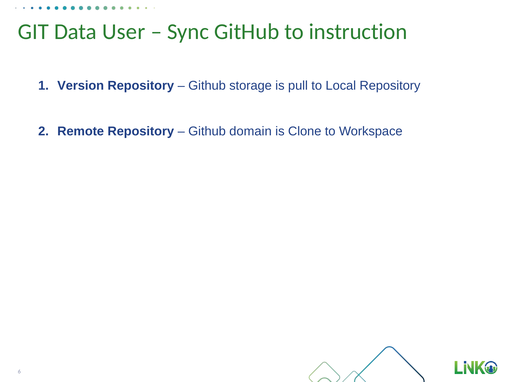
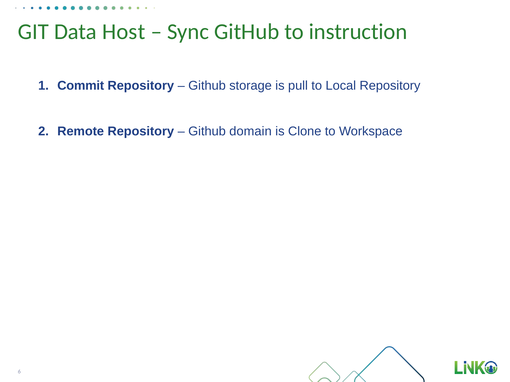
User: User -> Host (124, 32)
Version: Version -> Commit (81, 86)
